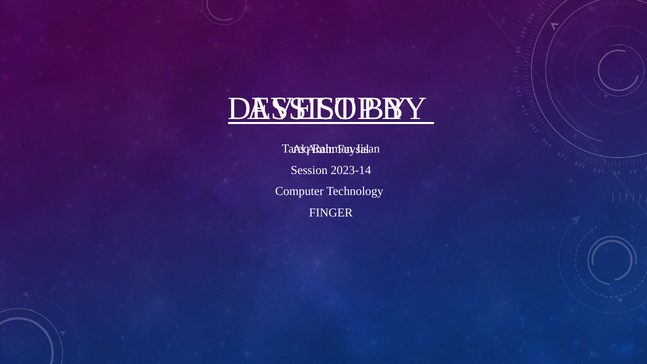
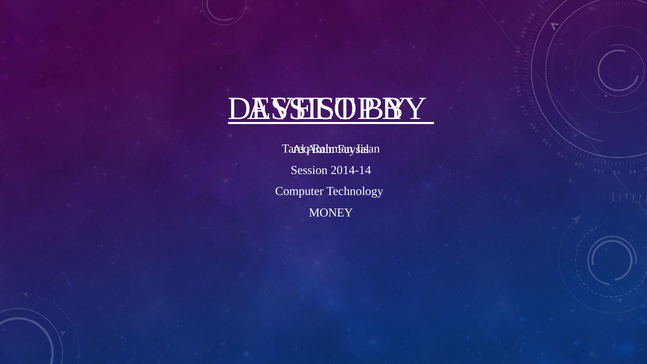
2023-14: 2023-14 -> 2014-14 (351, 170)
FINGER: FINGER -> MONEY (331, 213)
